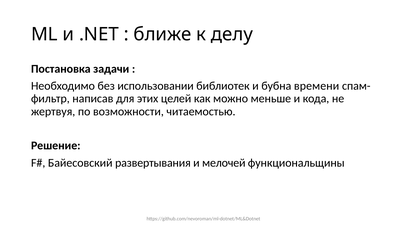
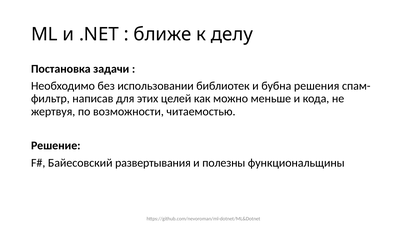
времени: времени -> решения (317, 86)
мелочей: мелочей -> полезны (224, 163)
